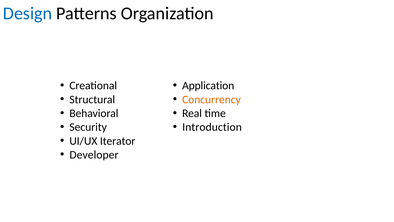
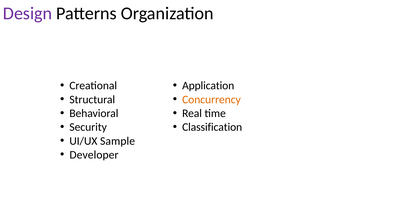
Design colour: blue -> purple (28, 13)
Introduction: Introduction -> Classification (212, 127)
Iterator: Iterator -> Sample (118, 141)
